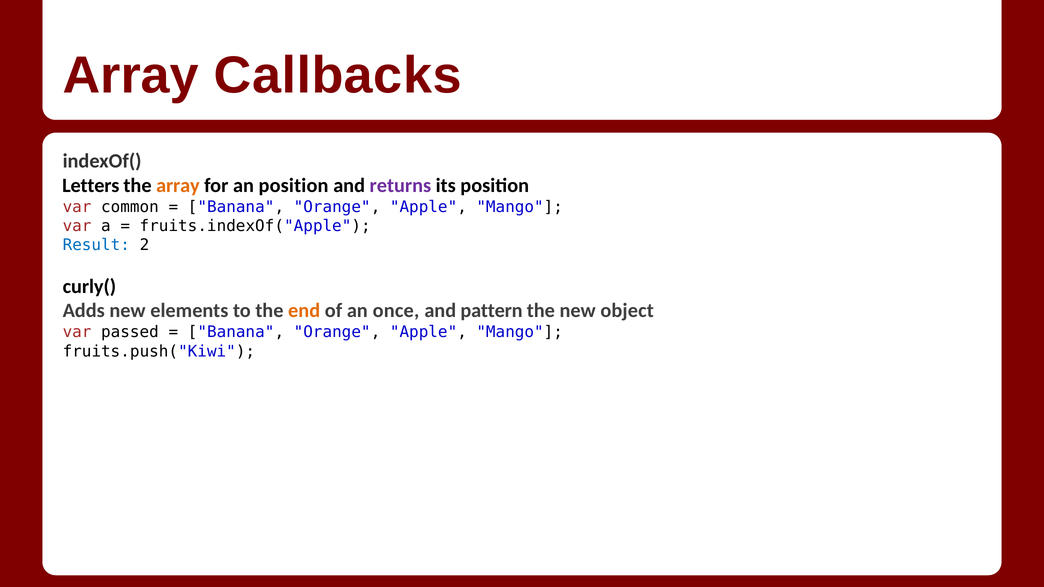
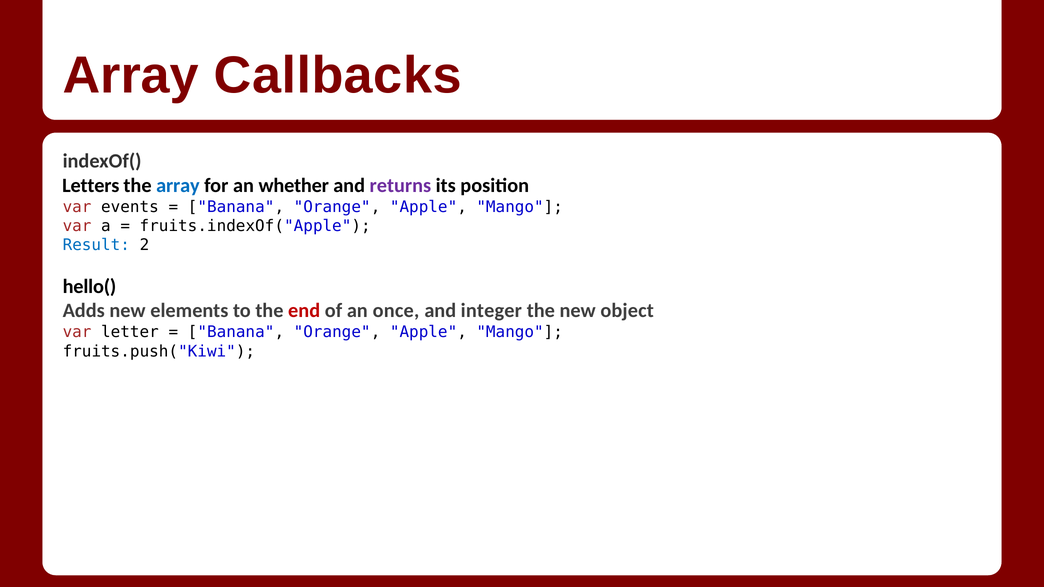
array colour: orange -> blue (178, 185)
an position: position -> whether (294, 185)
common: common -> events (130, 207)
curly(: curly( -> hello( (89, 286)
end colour: orange -> red (304, 311)
pattern: pattern -> integer (491, 311)
passed: passed -> letter (130, 332)
